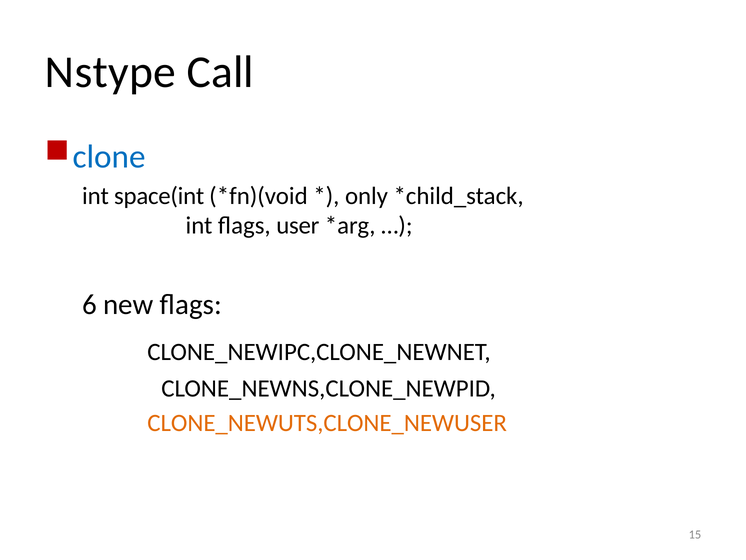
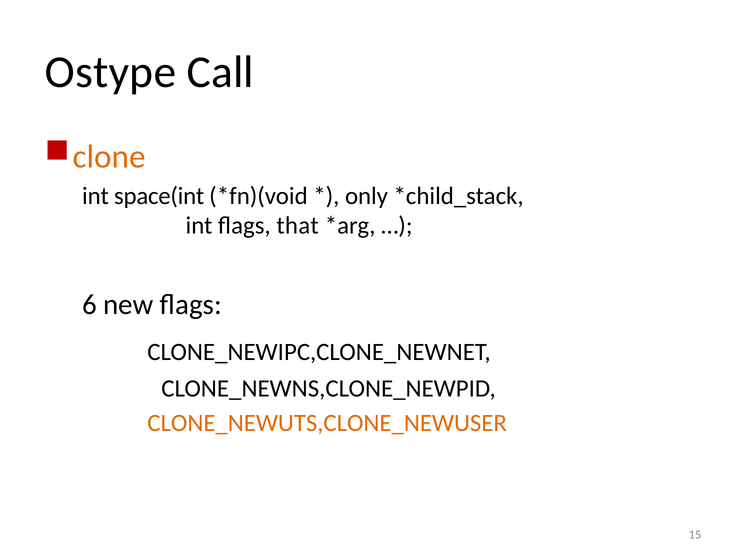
Nstype: Nstype -> Ostype (111, 72)
clone colour: blue -> orange (109, 157)
user: user -> that (298, 226)
